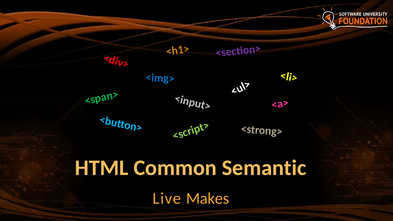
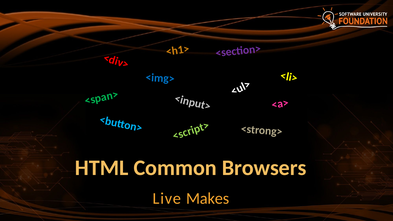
Semantic: Semantic -> Browsers (264, 168)
